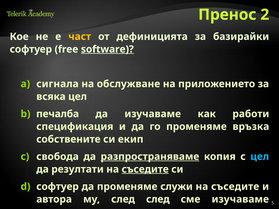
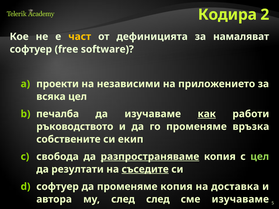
Пренос: Пренос -> Кодира (227, 15)
базирайки: базирайки -> намаляват (241, 37)
software underline: present -> none (107, 49)
сигнала: сигнала -> проекти (58, 84)
обслужване: обслужване -> независими (128, 84)
как underline: none -> present (207, 114)
спецификация: спецификация -> ръководството (75, 127)
цел colour: light blue -> light green (260, 157)
променяме служи: служи -> копия (176, 187)
съседите: съседите -> доставка (235, 187)
